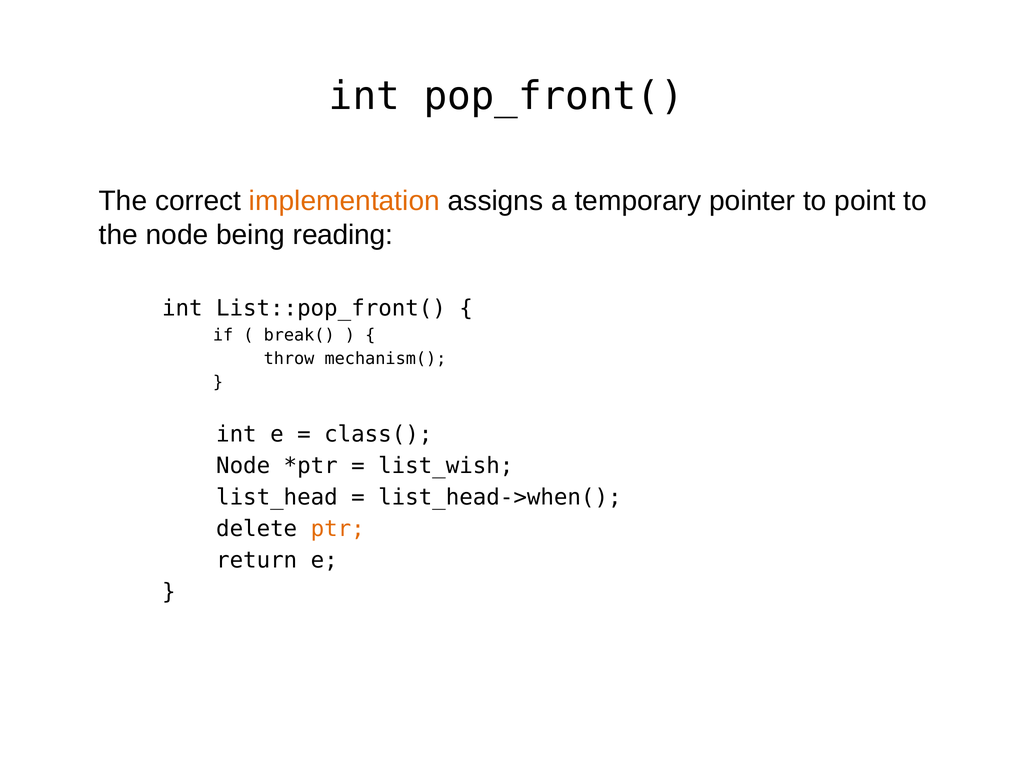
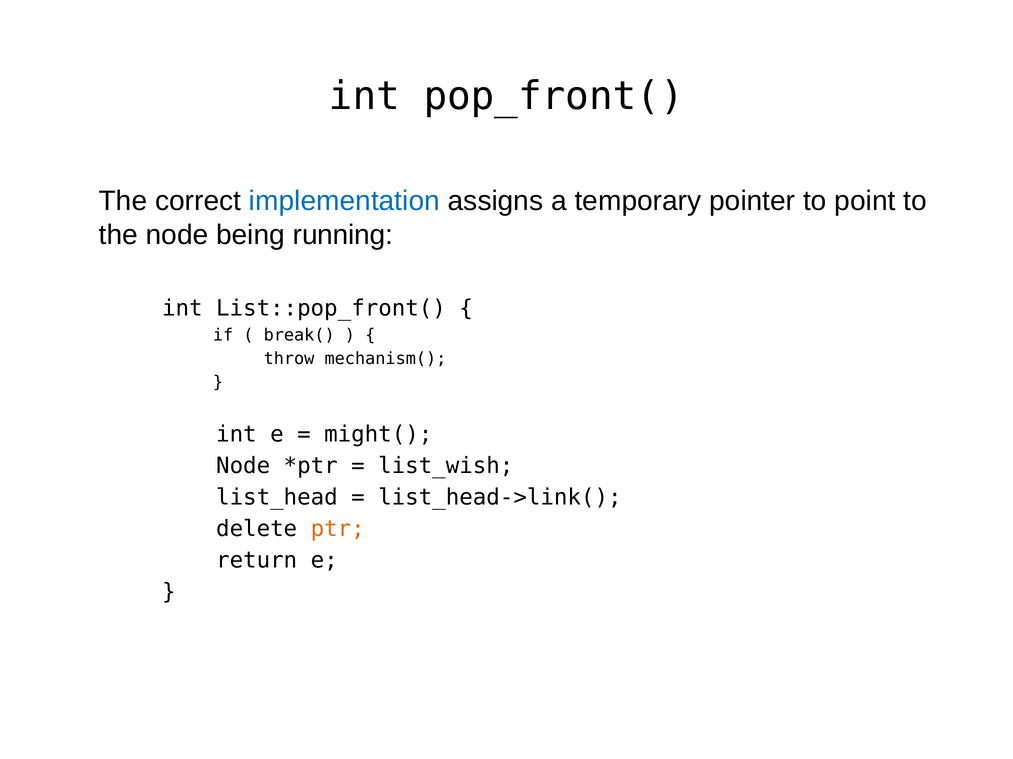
implementation colour: orange -> blue (344, 201)
reading: reading -> running (343, 235)
class(: class( -> might( (378, 435)
list_head->when(: list_head->when( -> list_head->link( (500, 498)
